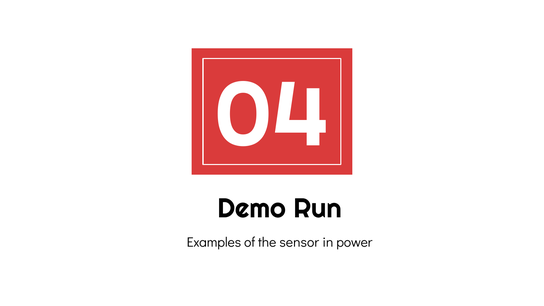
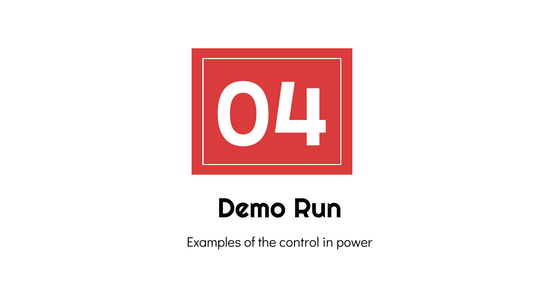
sensor: sensor -> control (299, 242)
